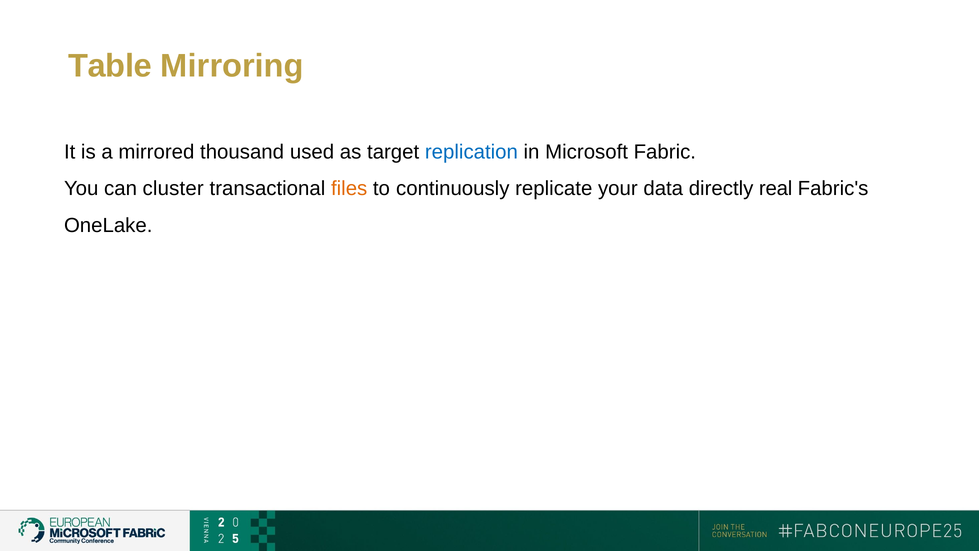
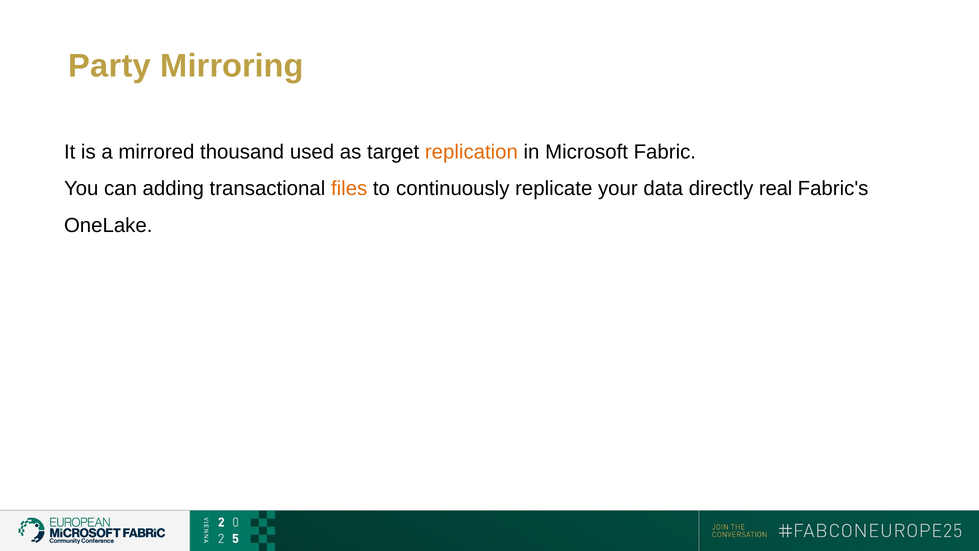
Table: Table -> Party (110, 66)
replication colour: blue -> orange (471, 152)
cluster: cluster -> adding (173, 189)
